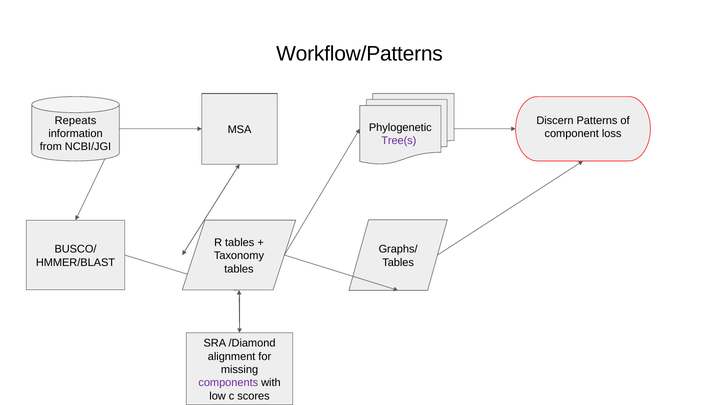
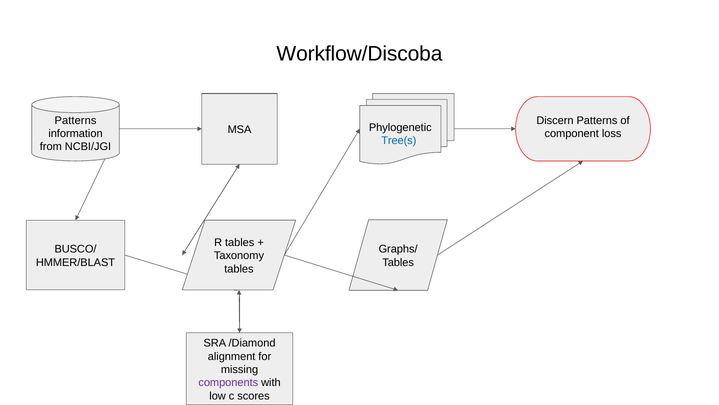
Workflow/Patterns: Workflow/Patterns -> Workflow/Discoba (359, 54)
Repeats: Repeats -> Patterns (76, 120)
Tree(s colour: purple -> blue (399, 141)
